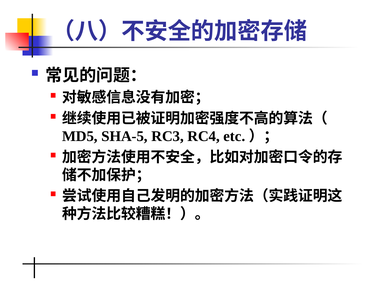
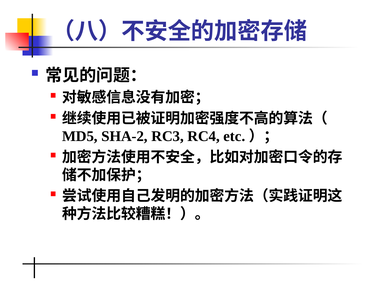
SHA-5: SHA-5 -> SHA-2 (125, 136)
